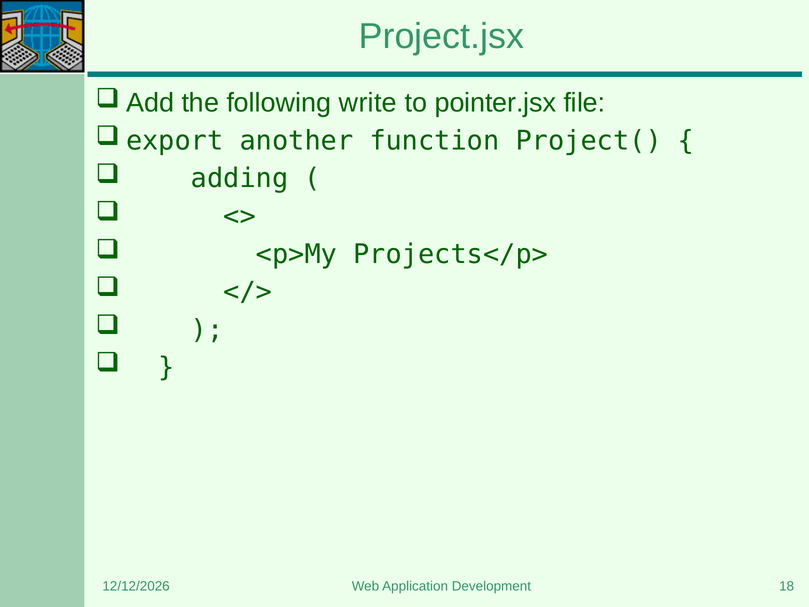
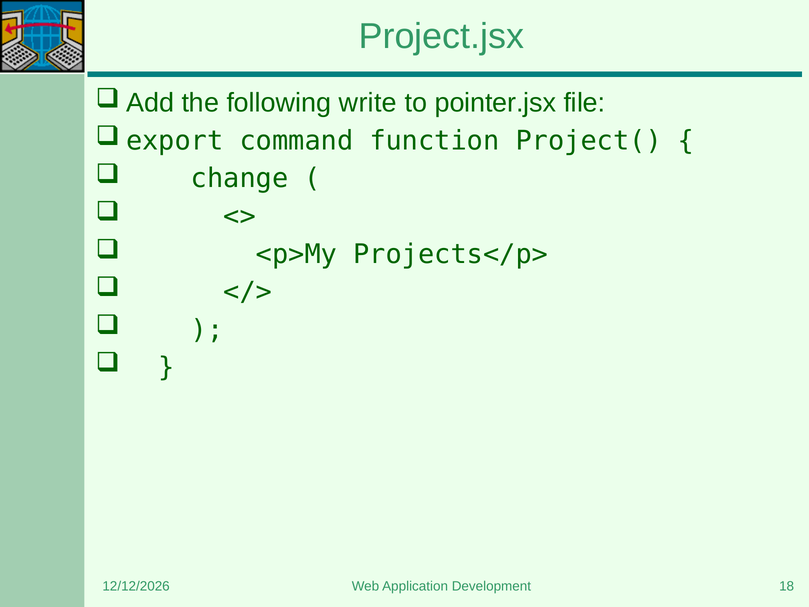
another: another -> command (296, 141)
adding: adding -> change (240, 179)
